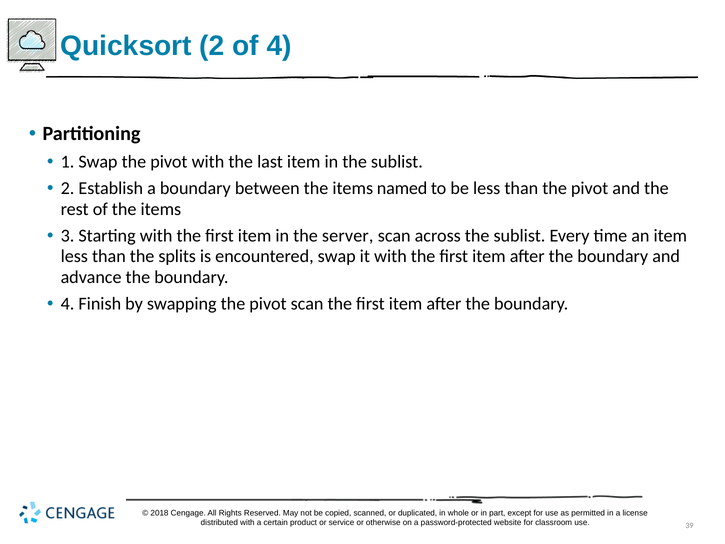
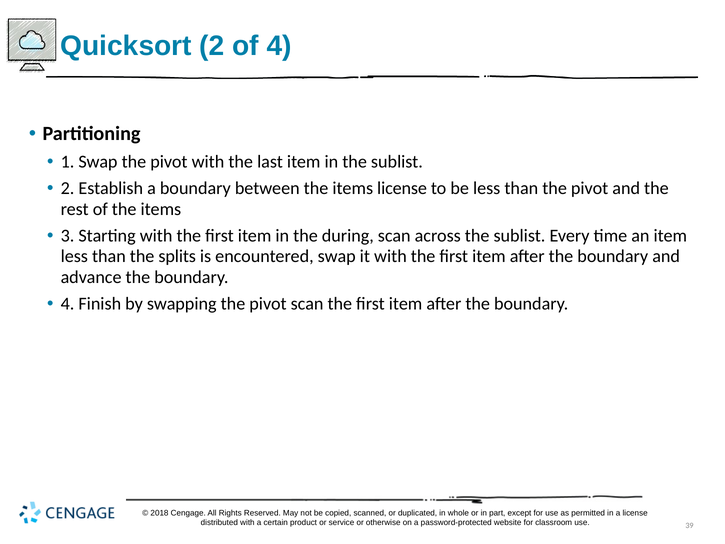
items named: named -> license (402, 188)
server: server -> during (348, 236)
